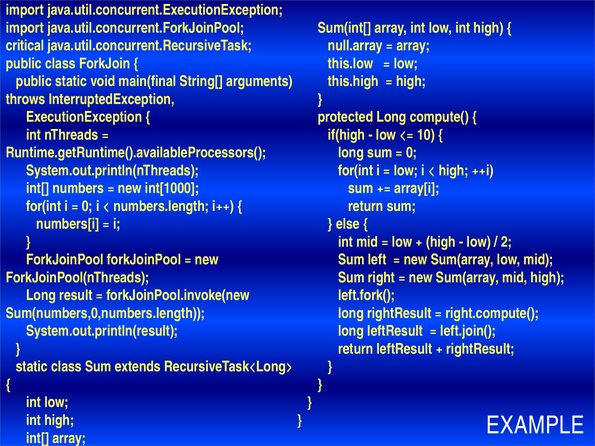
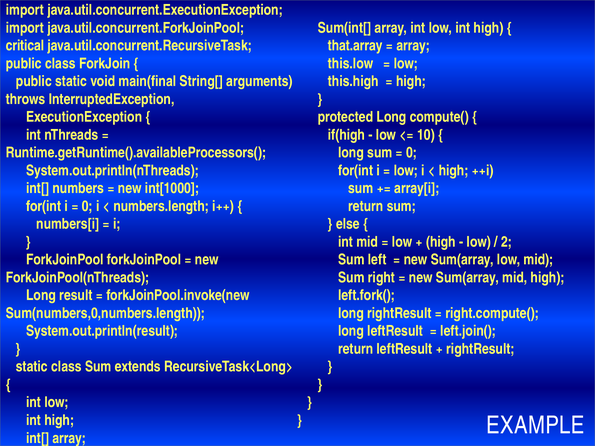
null.array: null.array -> that.array (355, 46)
